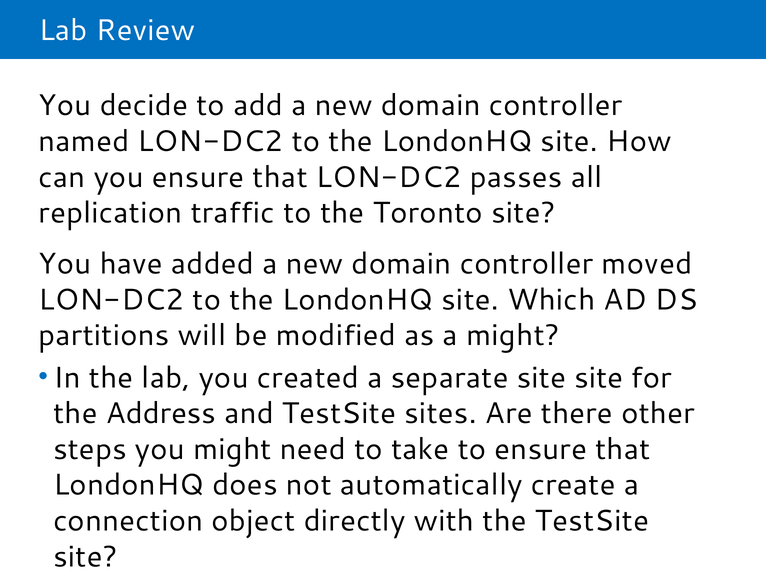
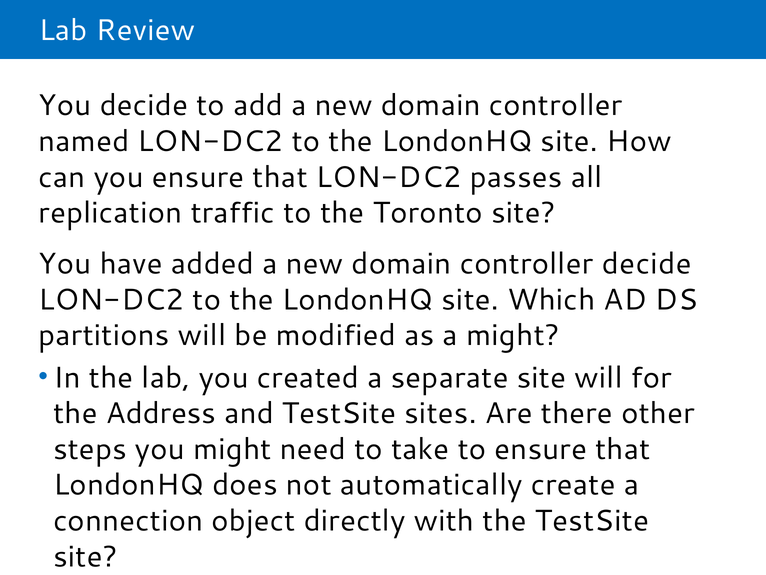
controller moved: moved -> decide (647, 264)
site site: site -> will (599, 377)
